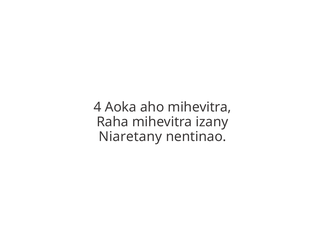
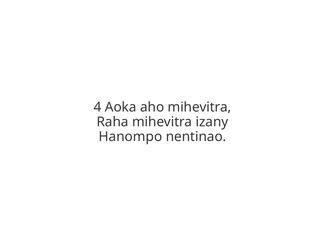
Niaretany: Niaretany -> Hanompo (130, 136)
